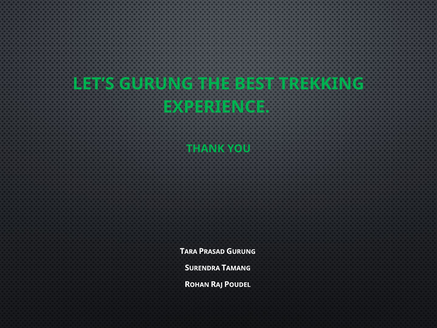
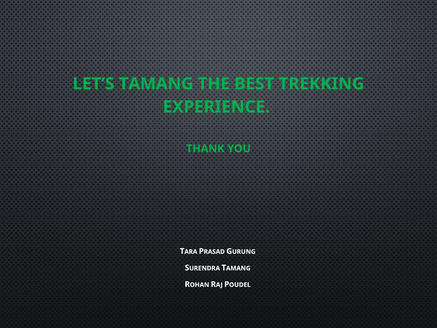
LET’S GURUNG: GURUNG -> TAMANG (156, 84)
